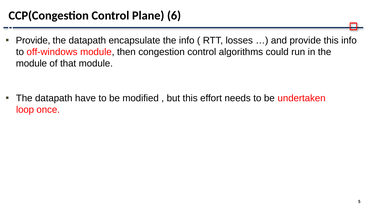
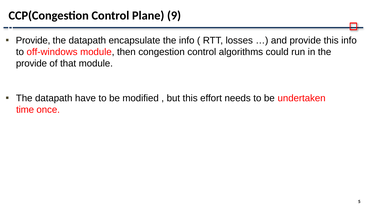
6: 6 -> 9 (174, 15)
module: module -> provide (31, 63)
loop: loop -> time (25, 109)
